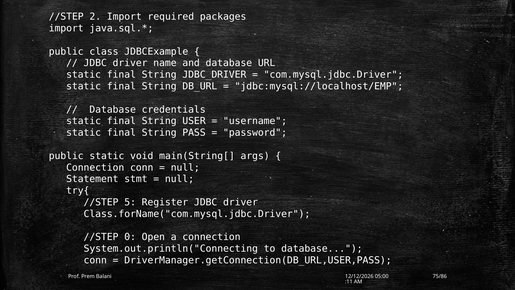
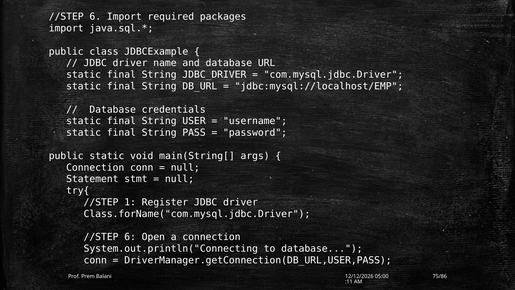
2: 2 -> 6 (95, 17)
5: 5 -> 1 (130, 202)
0: 0 -> 6 (130, 237)
